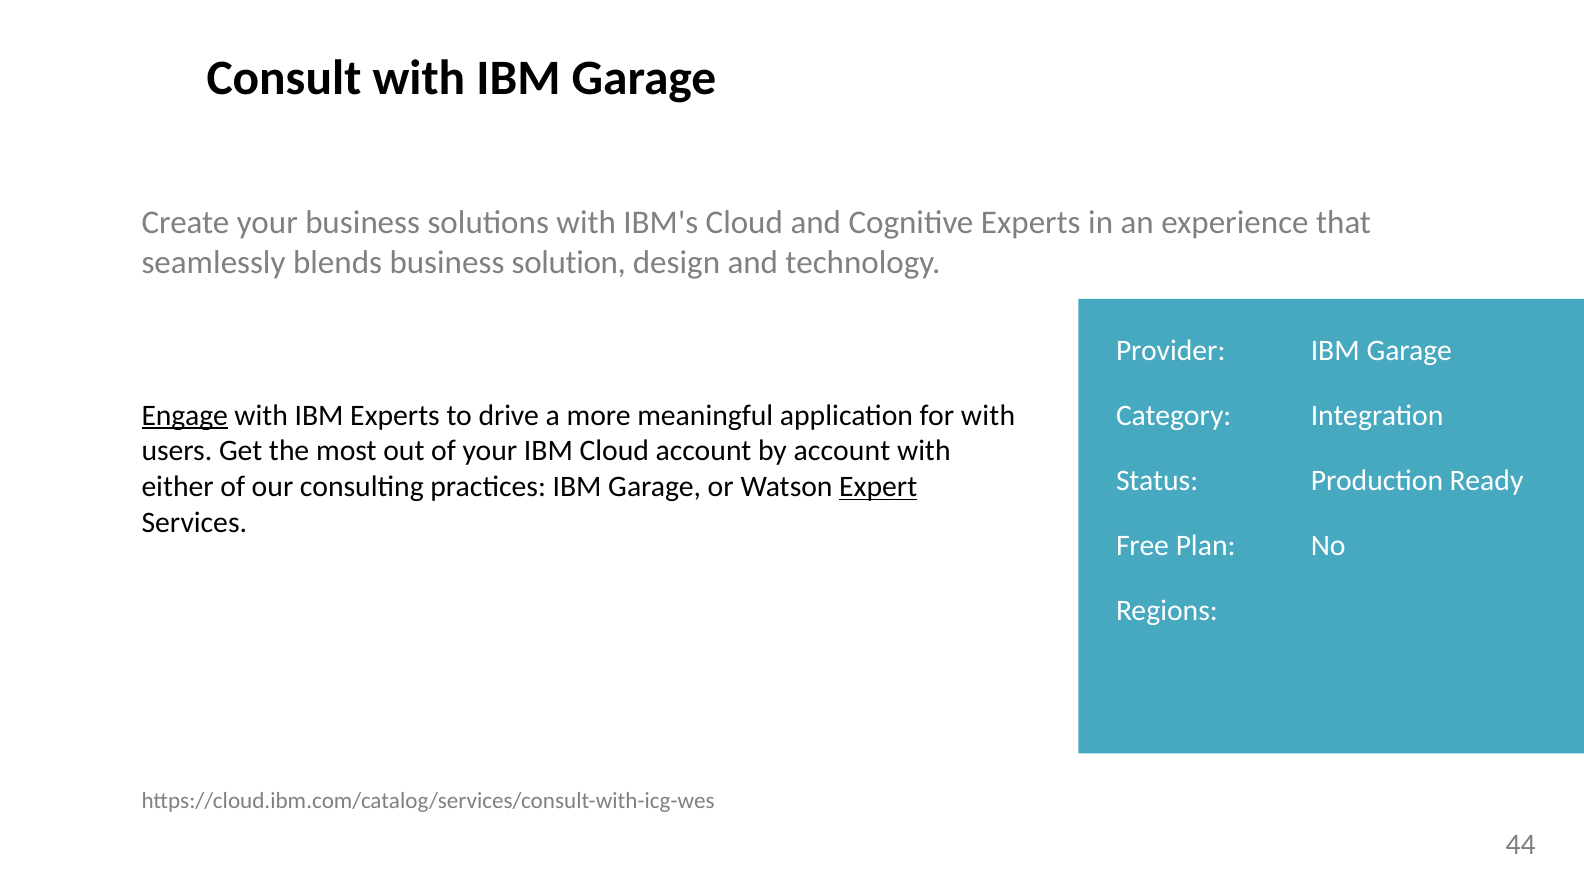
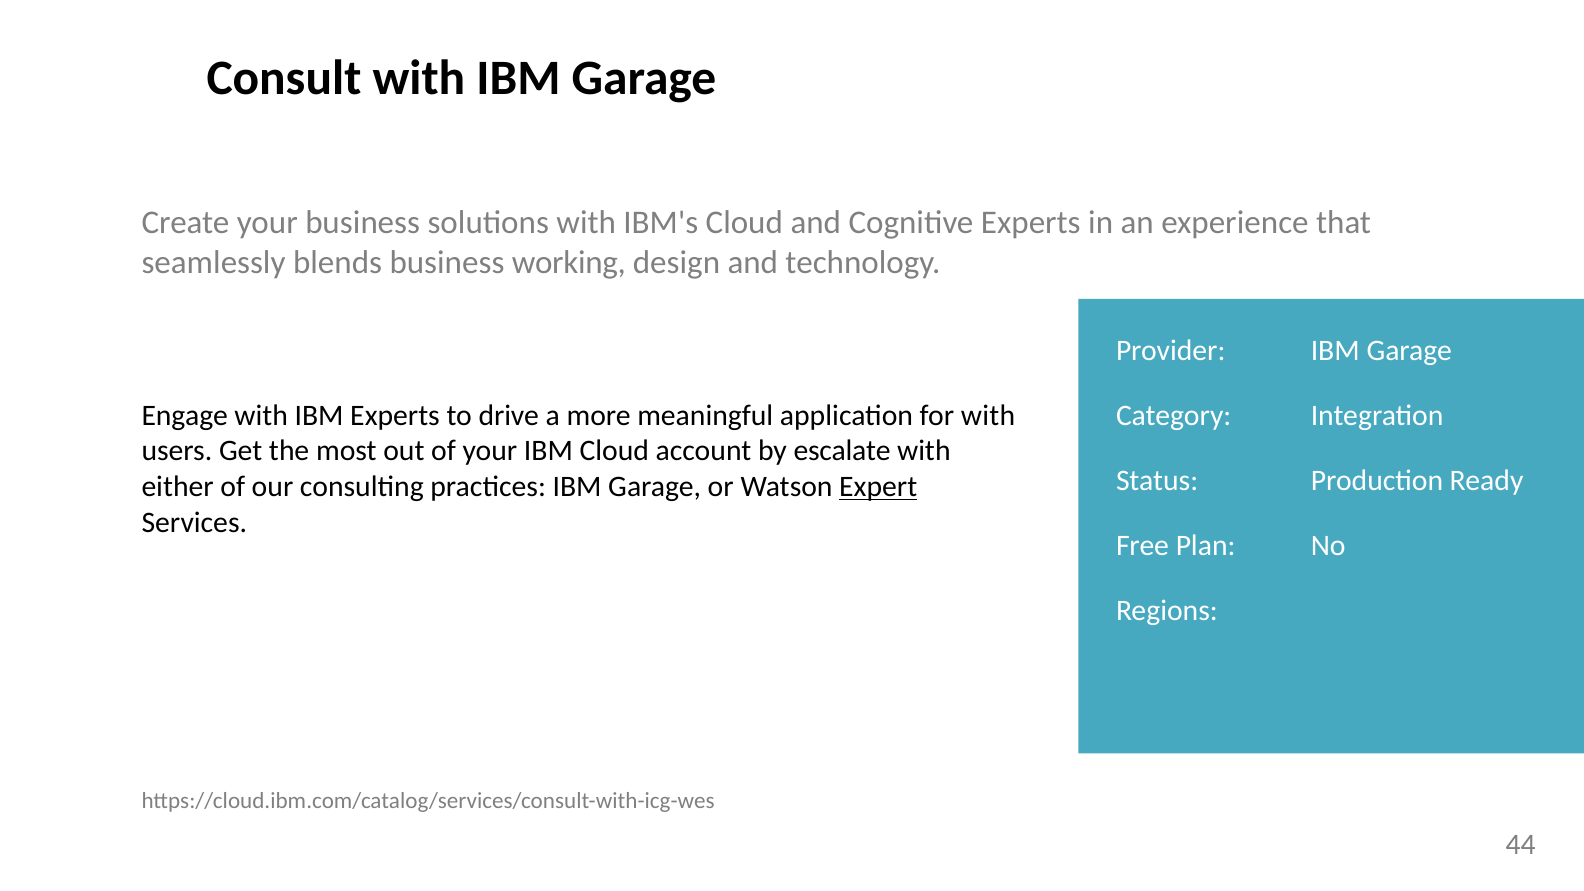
solution: solution -> working (569, 262)
Engage underline: present -> none (185, 415)
by account: account -> escalate (842, 451)
